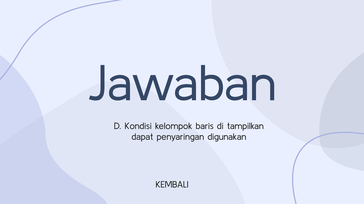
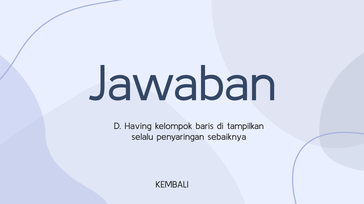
Kondisi: Kondisi -> Having (138, 127)
dapat: dapat -> selalu (142, 137)
digunakan: digunakan -> sebaiknya (227, 137)
